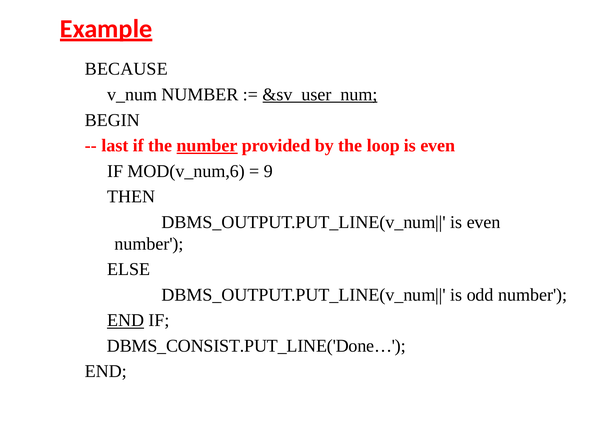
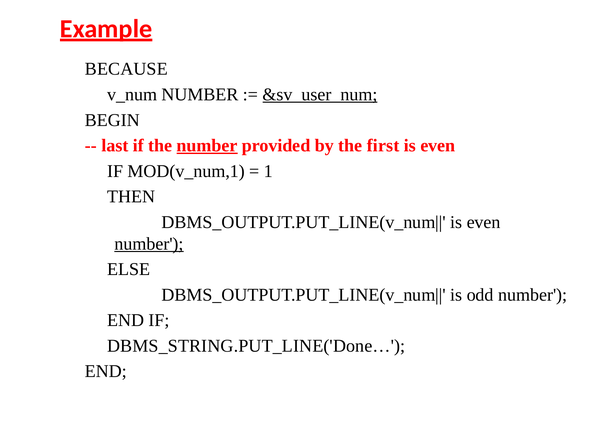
loop: loop -> first (383, 146)
MOD(v_num,6: MOD(v_num,6 -> MOD(v_num,1 (186, 171)
9: 9 -> 1 (268, 171)
number underline: none -> present (149, 244)
END underline: present -> none (126, 321)
DBMS_CONSIST.PUT_LINE('Done…: DBMS_CONSIST.PUT_LINE('Done… -> DBMS_STRING.PUT_LINE('Done… (256, 346)
